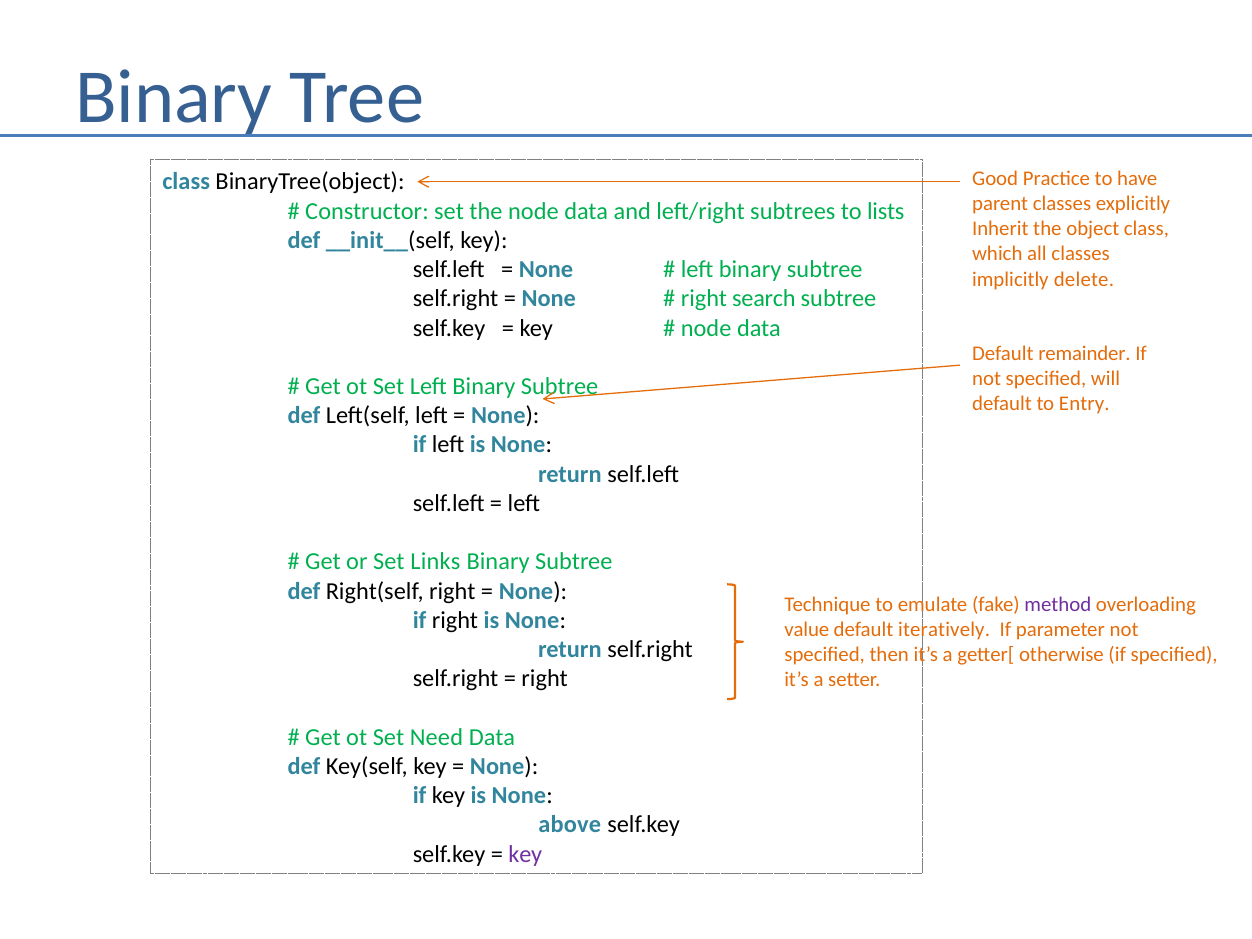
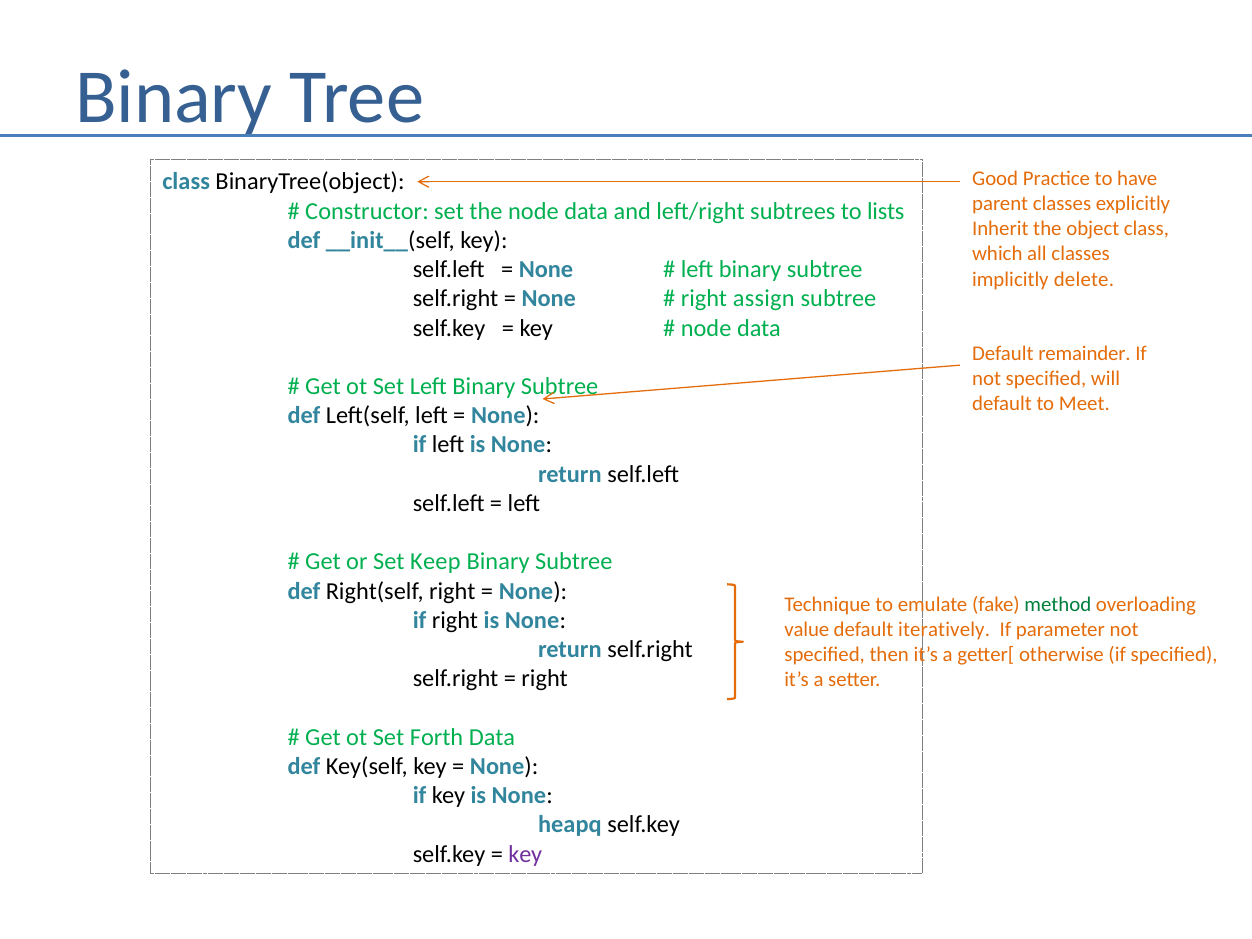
search: search -> assign (764, 299)
Entry: Entry -> Meet (1084, 404)
Links: Links -> Keep (435, 562)
method colour: purple -> green (1058, 604)
Need: Need -> Forth (437, 737)
above: above -> heapq (570, 825)
